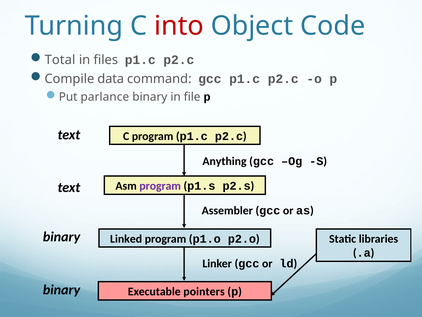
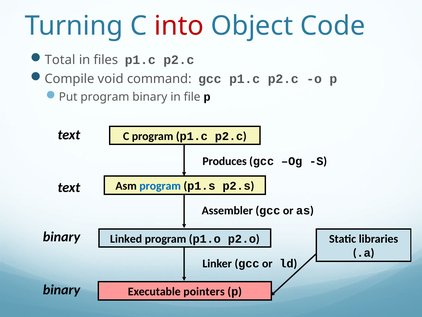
data: data -> void (111, 79)
Put parlance: parlance -> program (105, 97)
Anything: Anything -> Produces (225, 161)
program colour: purple -> blue (160, 186)
